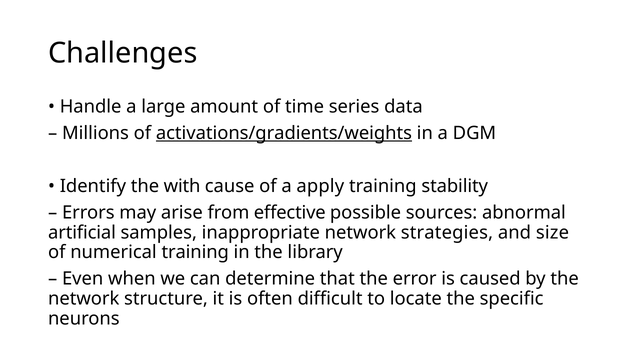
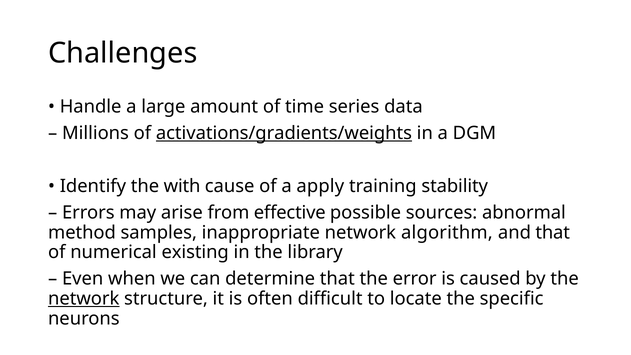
artificial: artificial -> method (82, 232)
strategies: strategies -> algorithm (447, 232)
and size: size -> that (553, 232)
numerical training: training -> existing (195, 252)
network underline: none -> present (84, 299)
